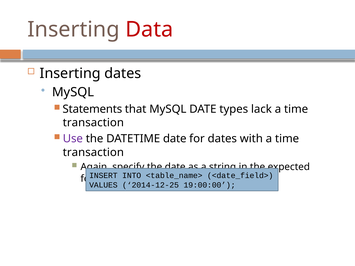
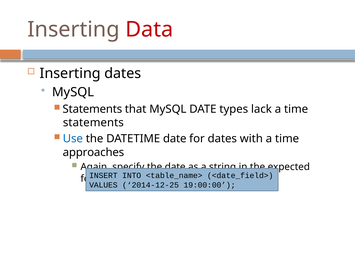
transaction: transaction -> statements (93, 123)
Use colour: purple -> blue (73, 139)
transaction: transaction -> approaches (93, 152)
